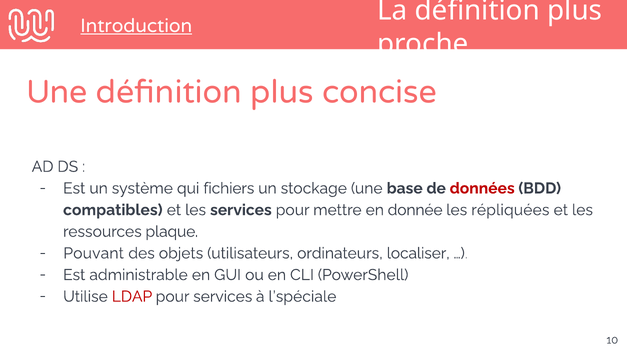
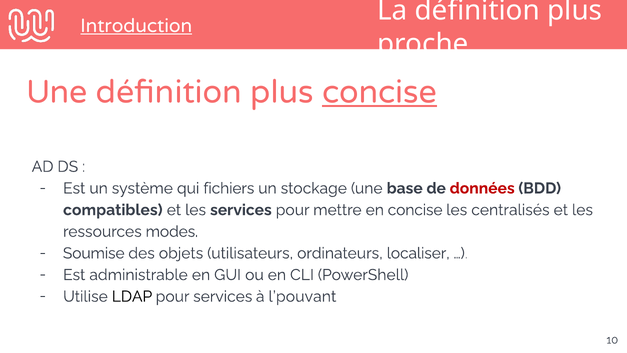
concise underline: none -> present (380, 92)
en donnée: donnée -> concise (415, 210)
répliquées: répliquées -> centralisés (510, 210)
plaque: plaque -> modes (172, 231)
Pouvant: Pouvant -> Soumise (94, 253)
LDAP colour: red -> black (132, 296)
l’spéciale: l’spéciale -> l’pouvant (302, 296)
